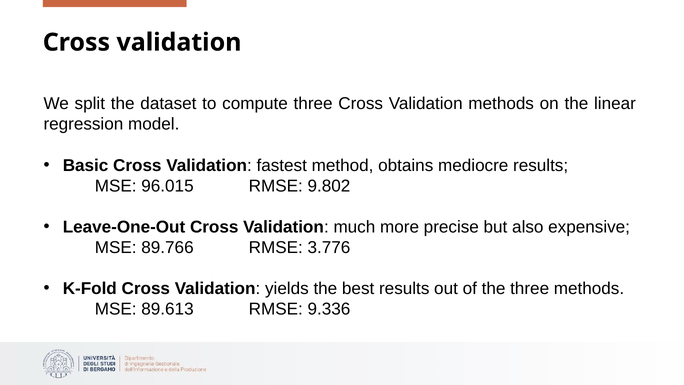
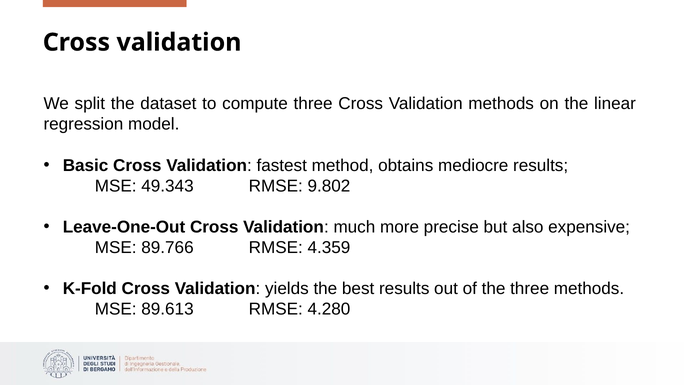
96.015: 96.015 -> 49.343 (167, 186)
3.776: 3.776 -> 4.359 (329, 247)
9.336: 9.336 -> 4.280 (329, 309)
